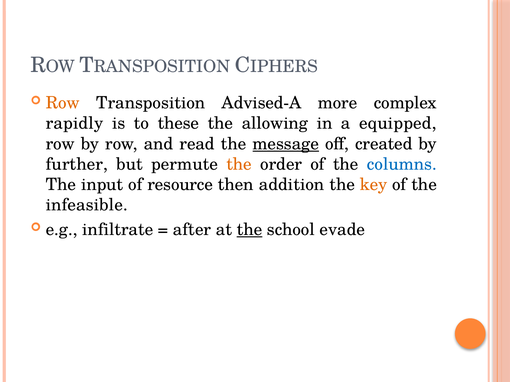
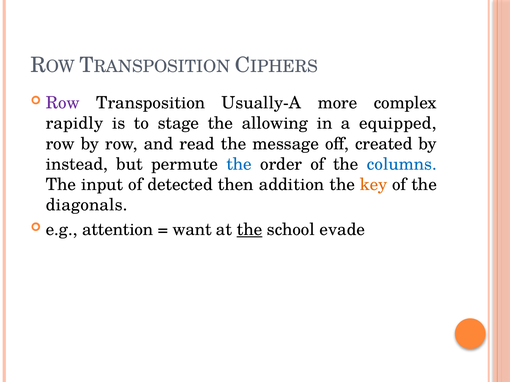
Row colour: orange -> purple (63, 103)
Advised-A: Advised-A -> Usually-A (261, 103)
these: these -> stage (178, 124)
message underline: present -> none (286, 144)
further: further -> instead (77, 164)
the colour: orange -> blue (239, 164)
resource: resource -> detected (180, 185)
infeasible: infeasible -> diagonals (87, 205)
infiltrate: infiltrate -> attention (118, 230)
after: after -> want (192, 230)
